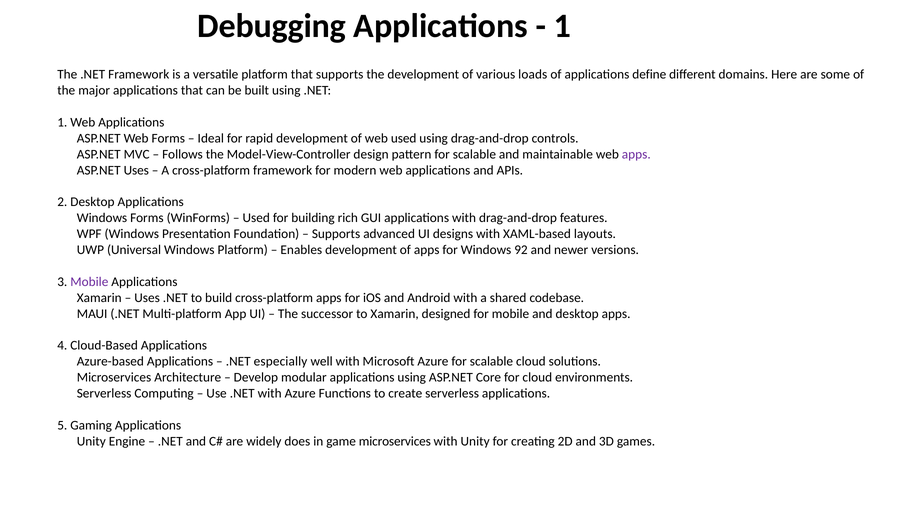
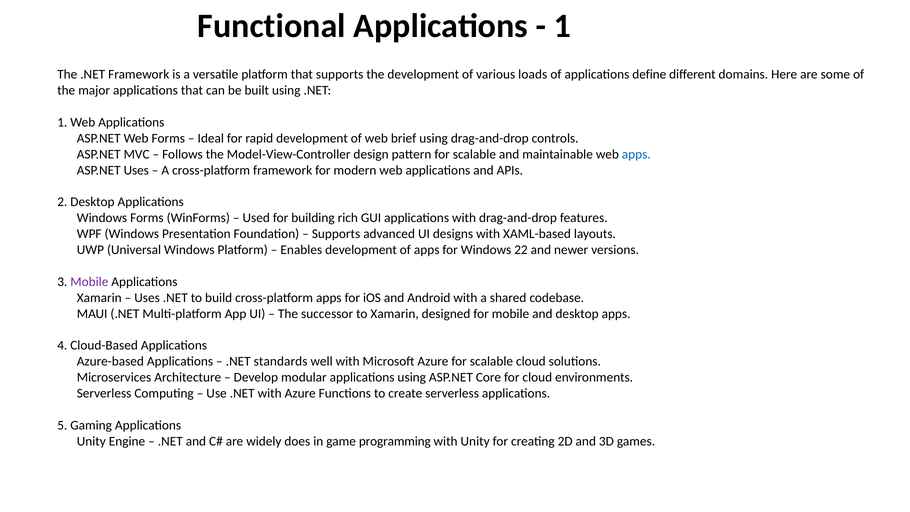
Debugging: Debugging -> Functional (272, 26)
web used: used -> brief (404, 138)
apps colour: purple -> blue (636, 154)
92: 92 -> 22 (521, 250)
especially: especially -> standards (281, 361)
microservices: microservices -> programming (395, 441)
